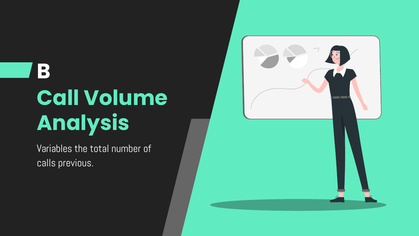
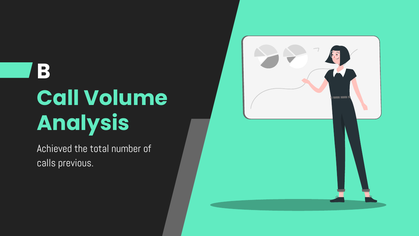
Variables: Variables -> Achieved (54, 148)
